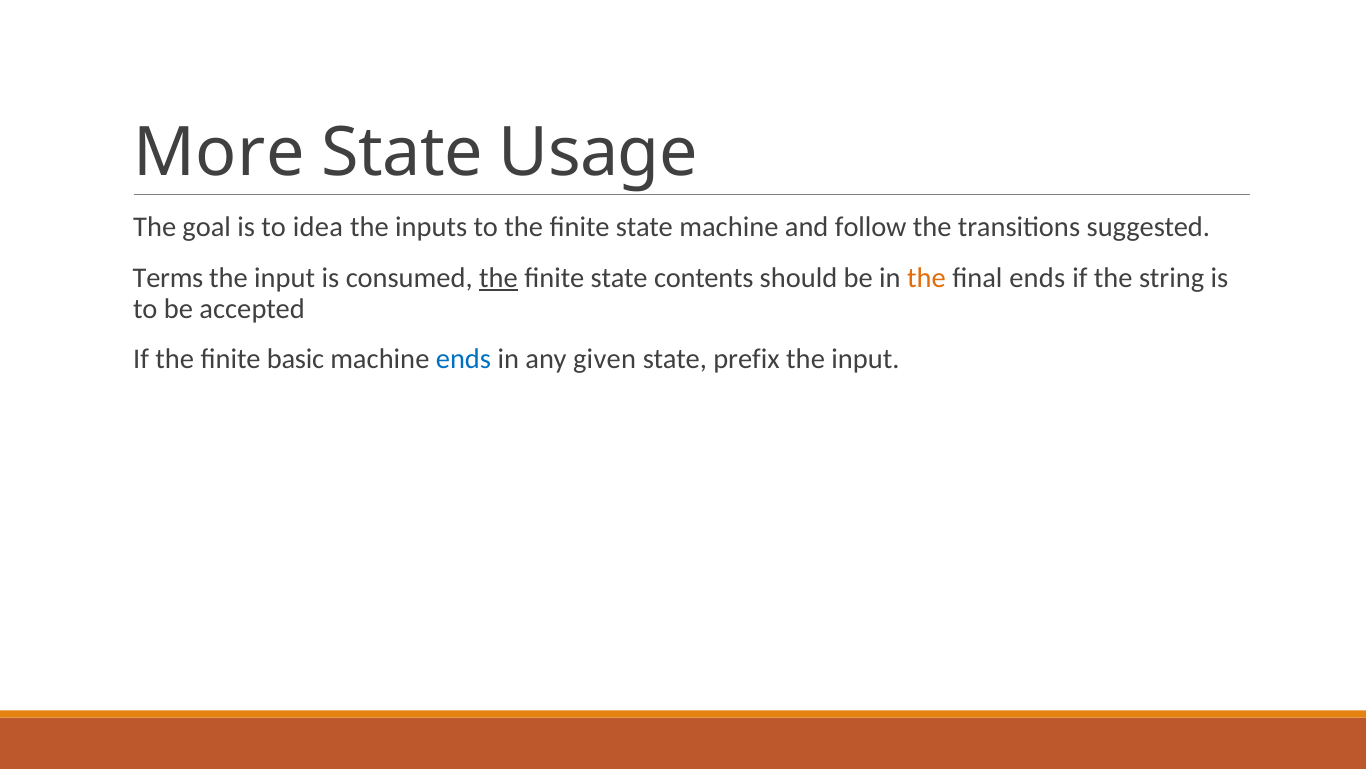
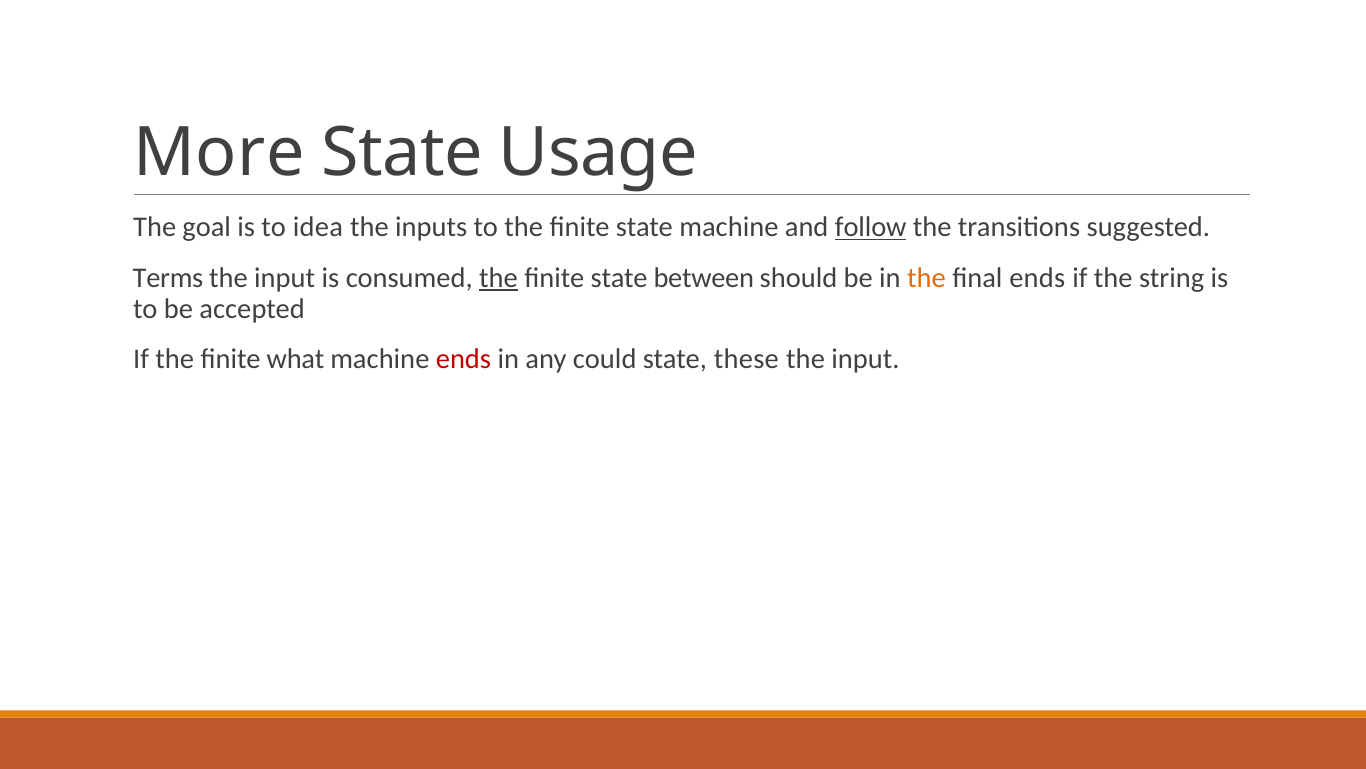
follow underline: none -> present (871, 227)
contents: contents -> between (704, 278)
basic: basic -> what (296, 359)
ends colour: blue -> red (463, 359)
given: given -> could (605, 359)
prefix: prefix -> these (746, 359)
